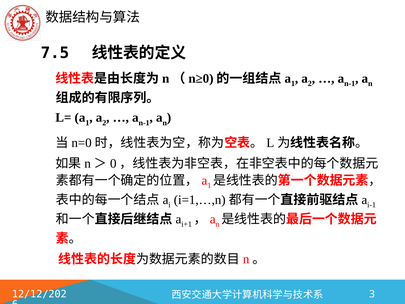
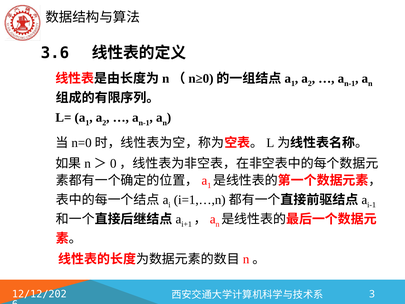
7.5: 7.5 -> 3.6 (55, 53)
